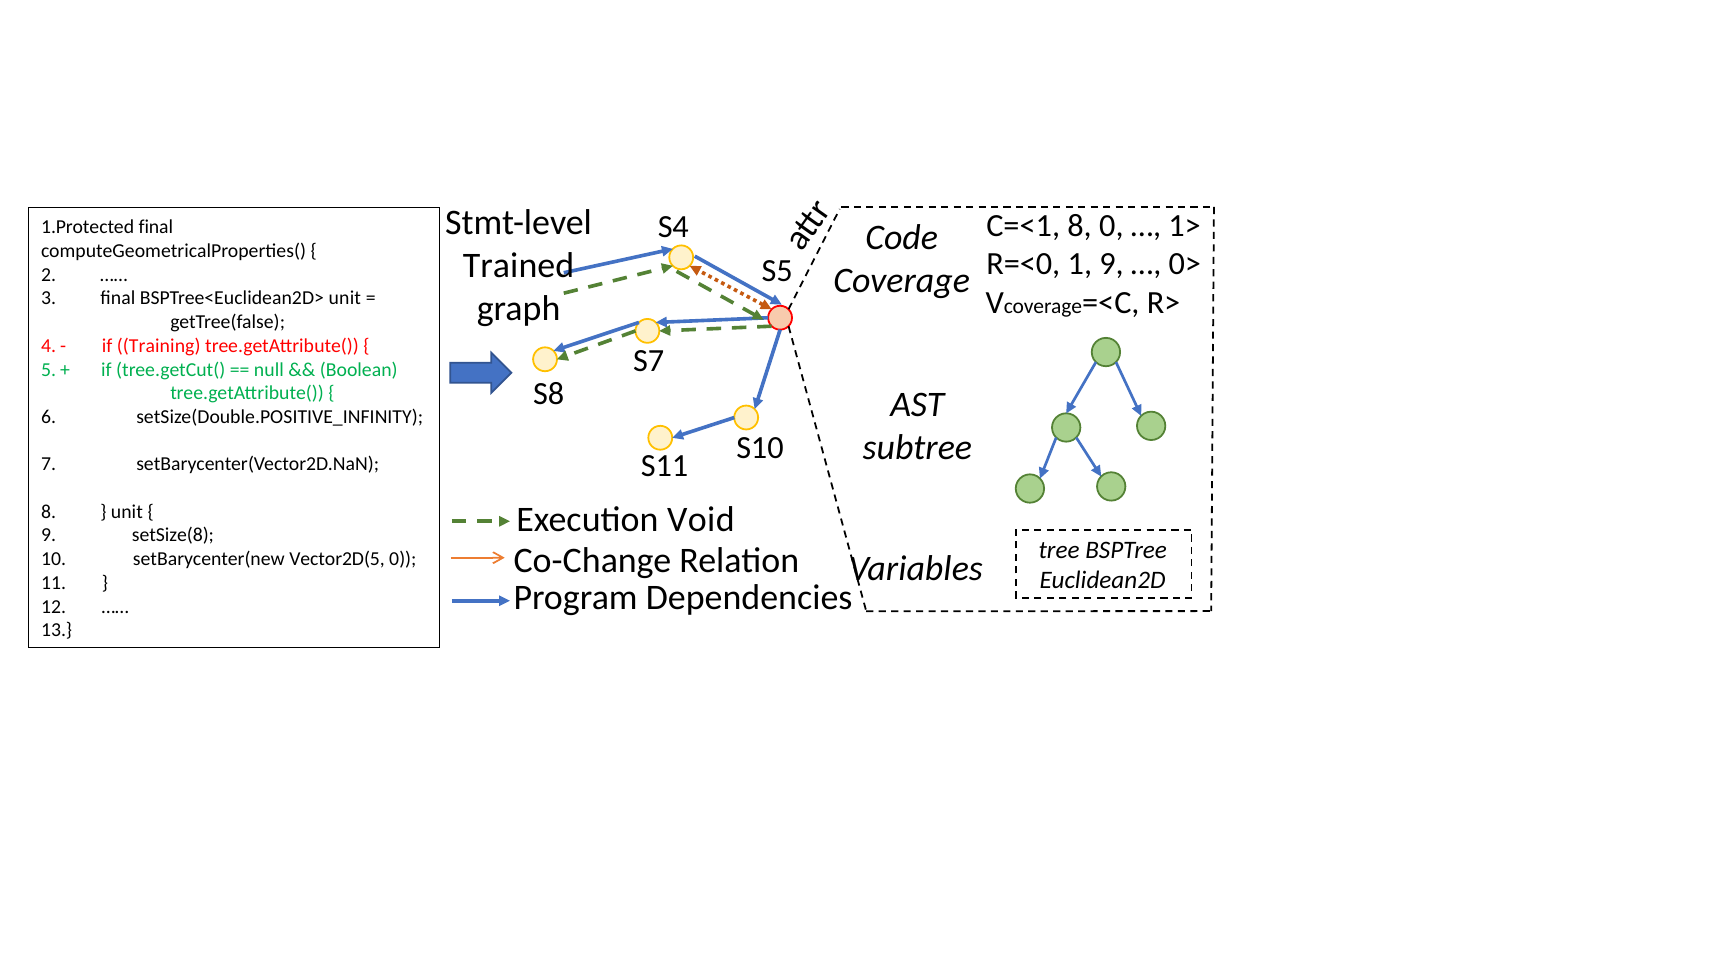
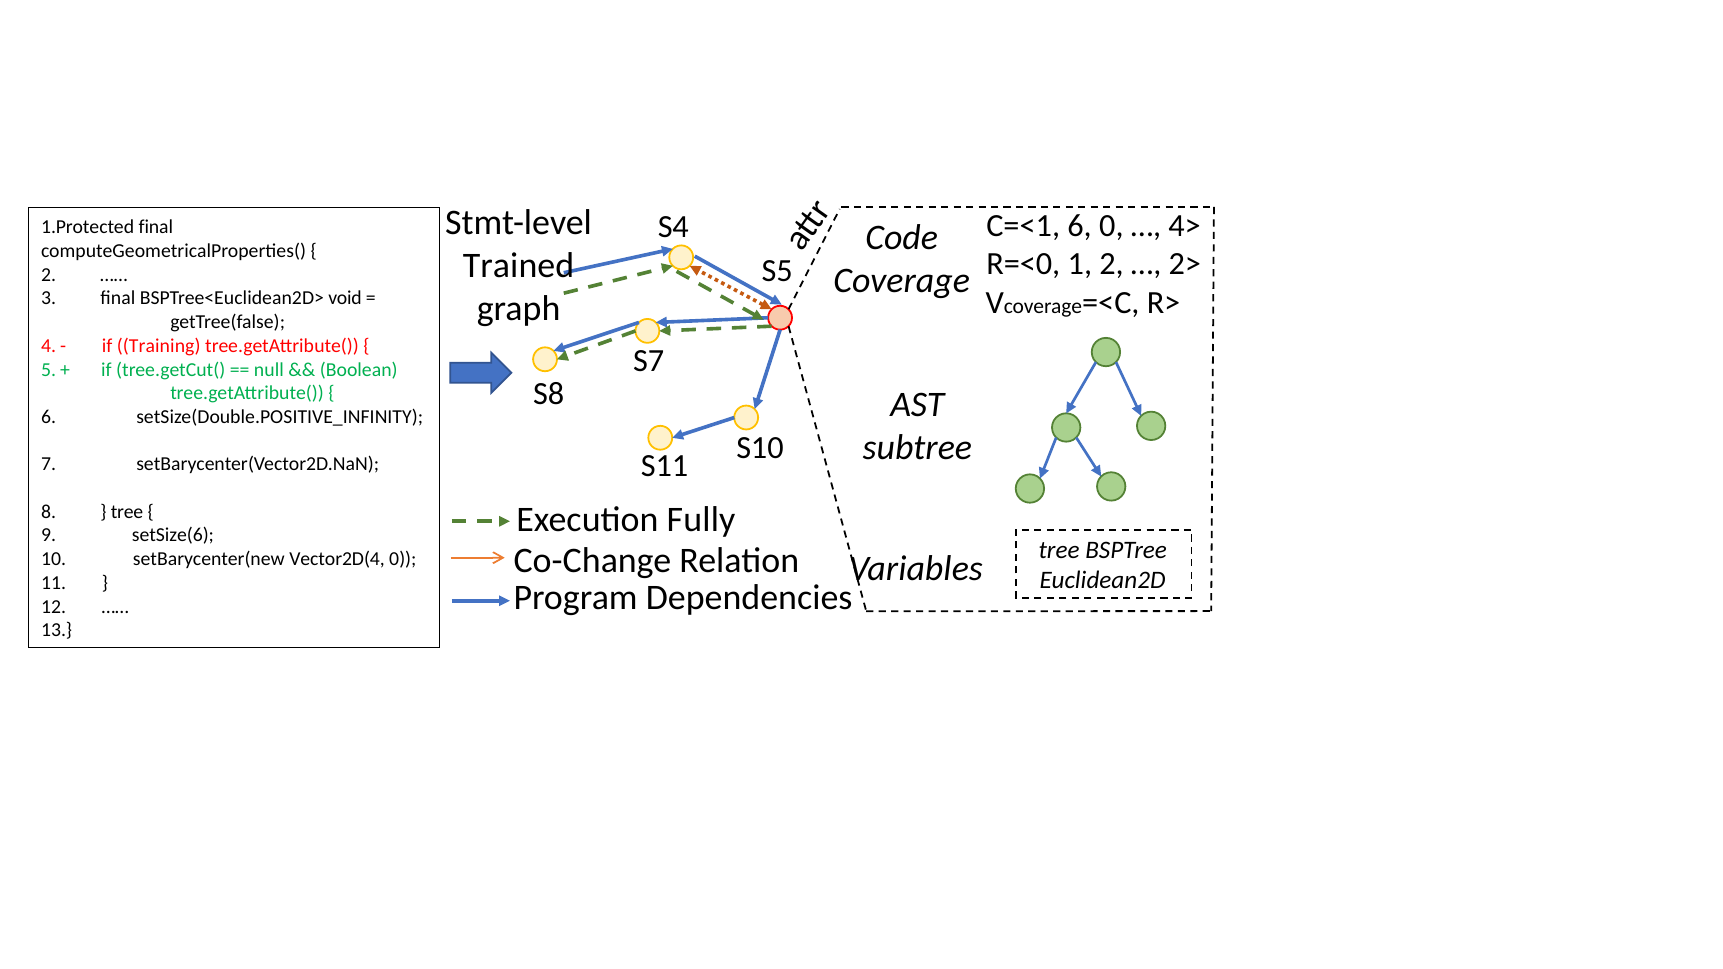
C=<1 8: 8 -> 6 (1080, 225)
1>: 1> -> 4> (1185, 225)
1 9: 9 -> 2 (1112, 264)
0>: 0> -> 2> (1185, 264)
BSPTree<Euclidean2D> unit: unit -> void (345, 298)
unit: unit -> tree (127, 512)
Void: Void -> Fully (701, 520)
setSize(8: setSize(8 -> setSize(6 (173, 536)
Vector2D(5: Vector2D(5 -> Vector2D(4 (337, 559)
